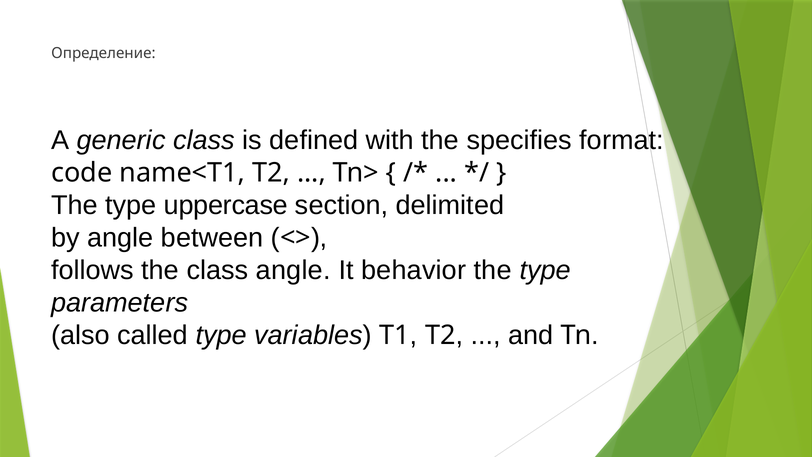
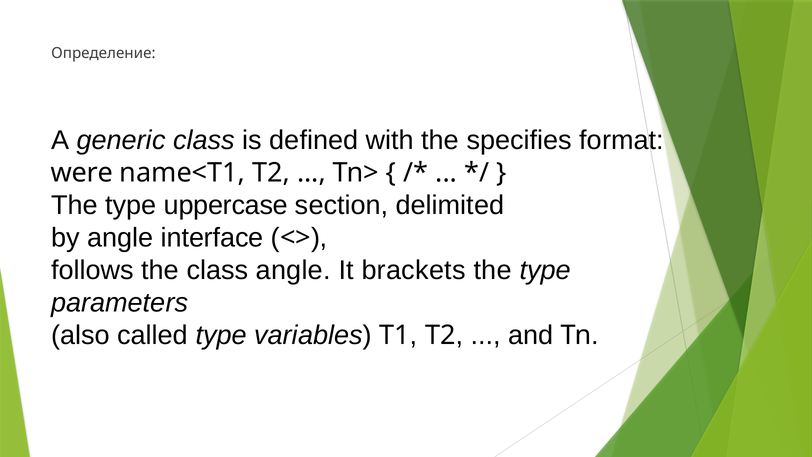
code: code -> were (82, 173)
between: between -> interface (212, 237)
behavior: behavior -> brackets (414, 270)
